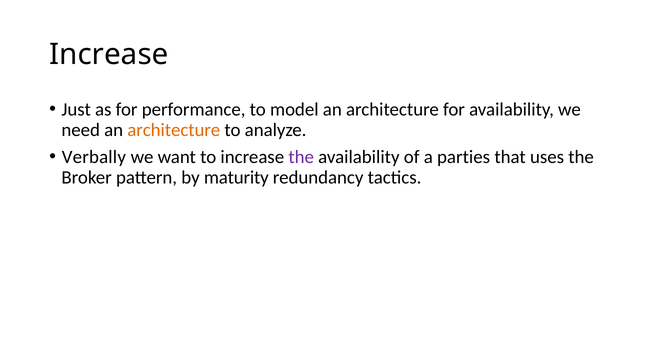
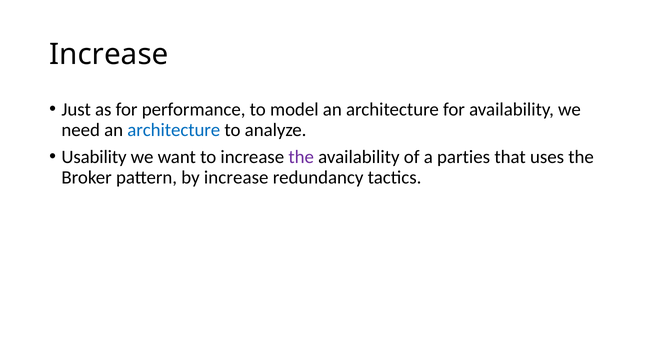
architecture colour: orange -> blue (174, 130)
Verbally: Verbally -> Usability (94, 157)
by maturity: maturity -> increase (236, 177)
